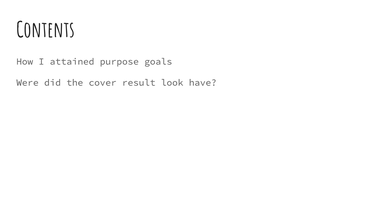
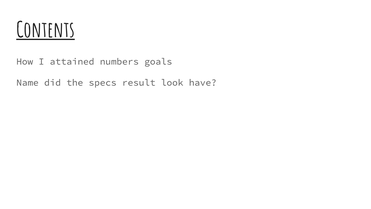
Contents underline: none -> present (46, 30)
purpose: purpose -> numbers (119, 61)
Were: Were -> Name (27, 82)
cover: cover -> specs (103, 82)
